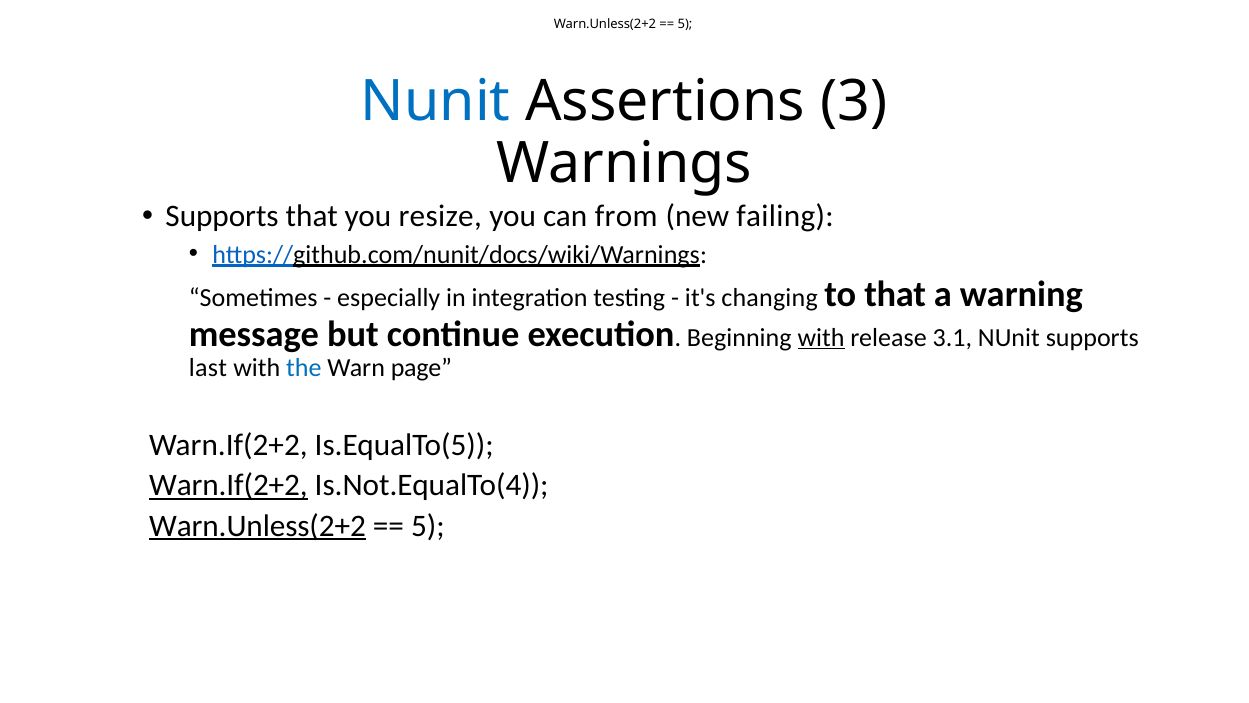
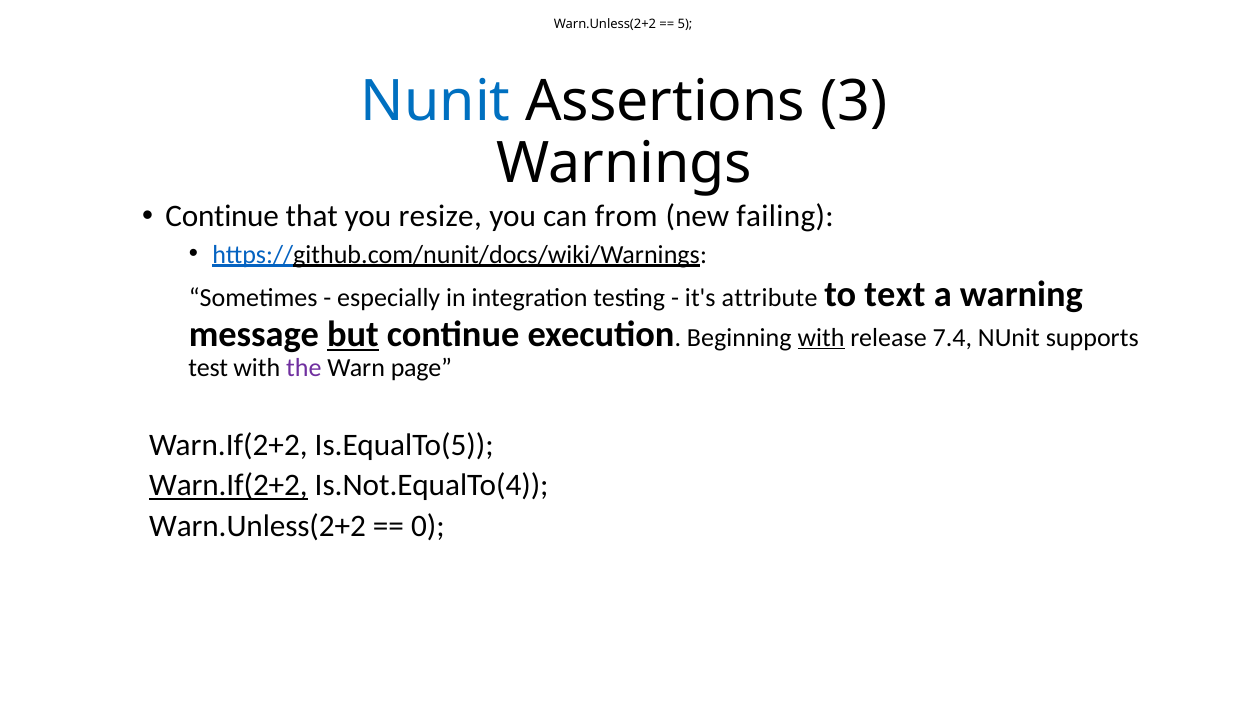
Supports: Supports -> Continue (222, 216)
changing: changing -> attribute (770, 298)
to that: that -> text (895, 294)
but underline: none -> present (353, 334)
3.1: 3.1 -> 7.4 (952, 337)
last: last -> test (208, 368)
the colour: blue -> purple (304, 368)
Warn.Unless(2+2 underline: present -> none (257, 526)
5: 5 -> 0 (428, 526)
